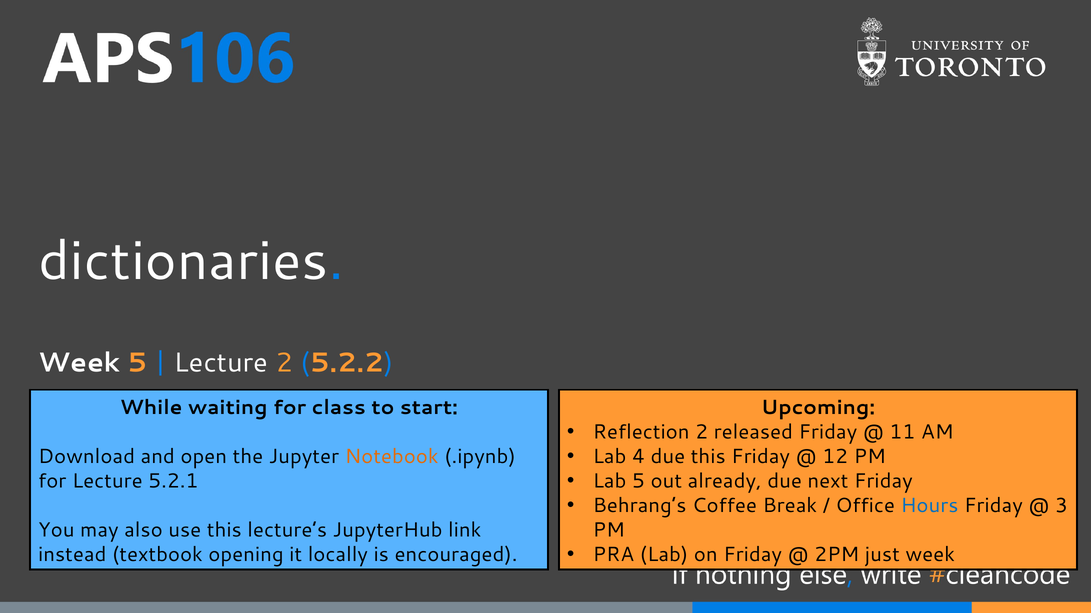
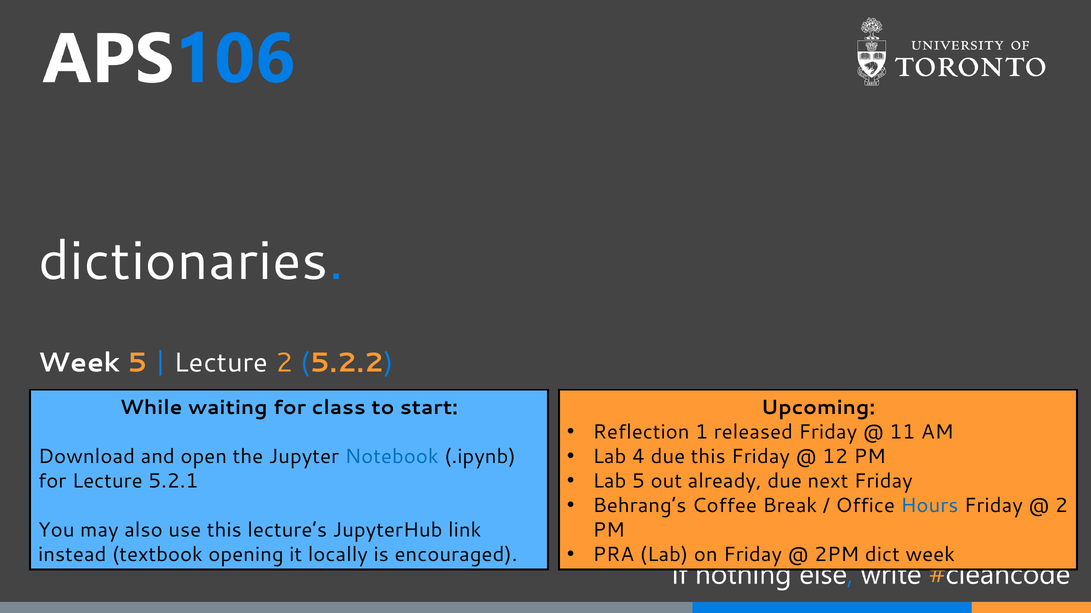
Reflection 2: 2 -> 1 (702, 433)
Notebook colour: orange -> blue (392, 457)
3: 3 -> 2 (1061, 506)
just: just -> dict (882, 555)
